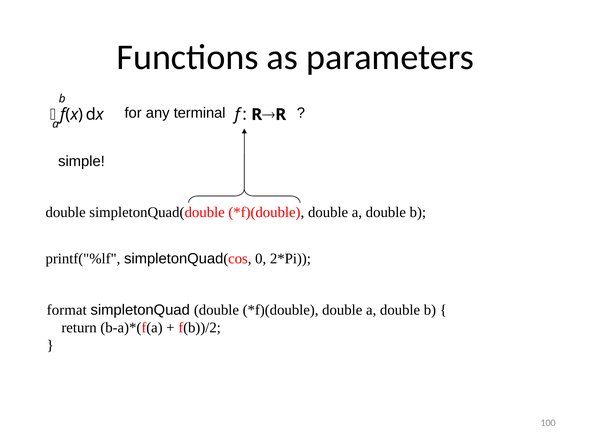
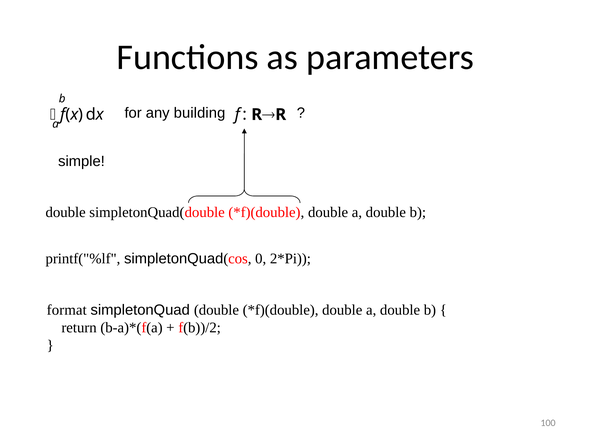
terminal: terminal -> building (200, 113)
